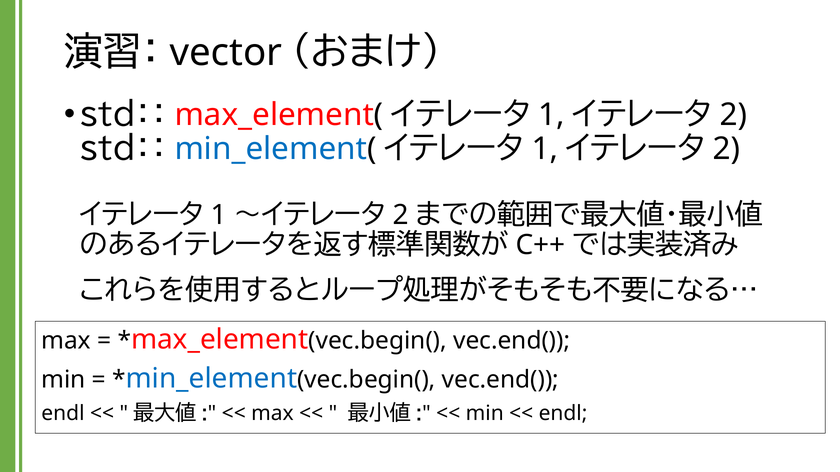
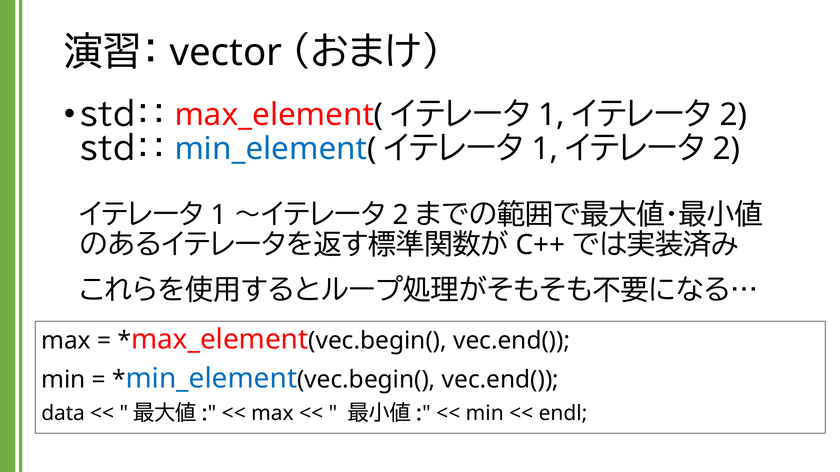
endl: endl -> data (63, 414)
